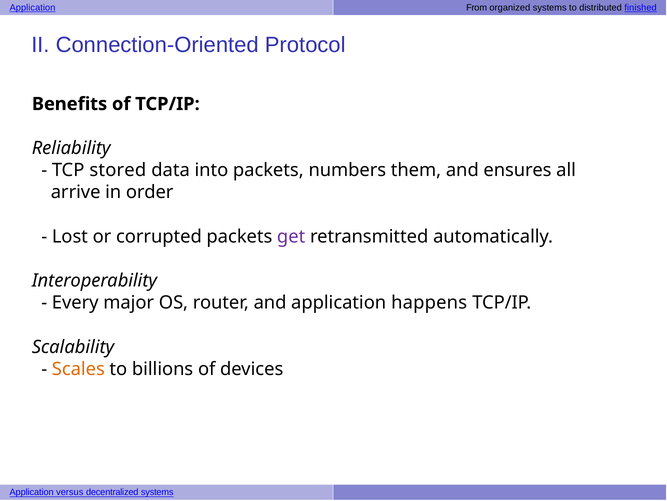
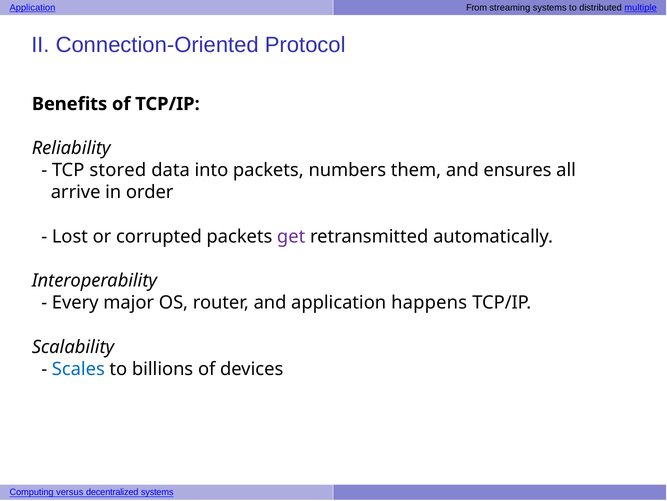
organized: organized -> streaming (510, 8)
finished: finished -> multiple (641, 8)
Scales colour: orange -> blue (78, 369)
Application: Application -> Computing (32, 492)
